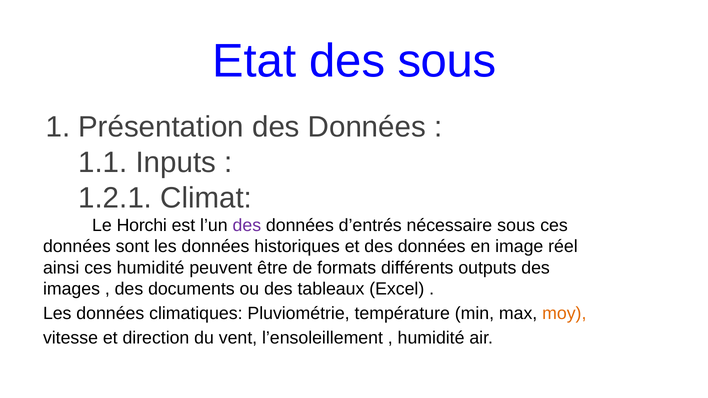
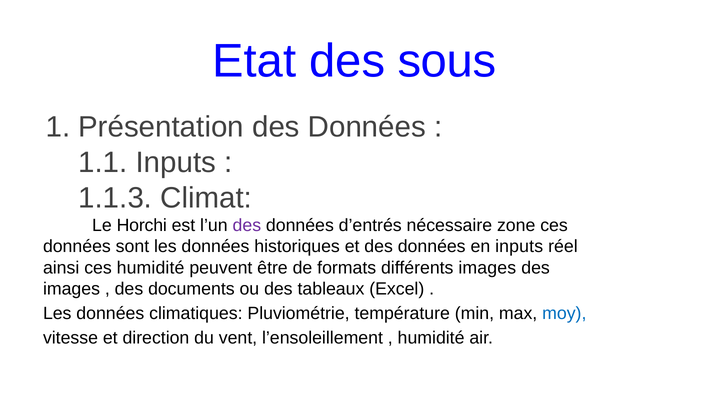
1.2.1: 1.2.1 -> 1.1.3 (115, 198)
nécessaire sous: sous -> zone (516, 226)
en image: image -> inputs (519, 247)
différents outputs: outputs -> images (487, 268)
moy colour: orange -> blue (564, 314)
